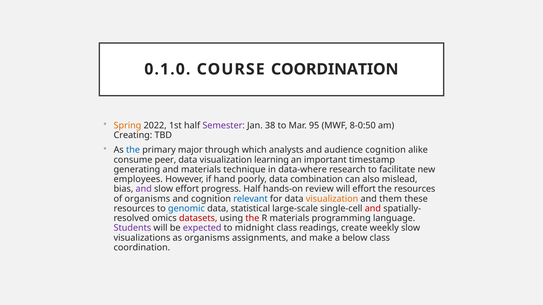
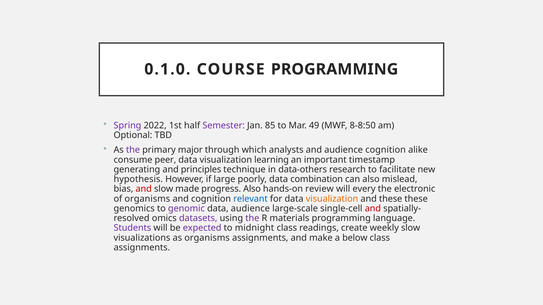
COURSE COORDINATION: COORDINATION -> PROGRAMMING (335, 69)
Spring colour: orange -> purple (127, 126)
38: 38 -> 85 (270, 126)
95: 95 -> 49 (314, 126)
8-0:50: 8-0:50 -> 8-8:50 (363, 126)
Creating: Creating -> Optional (133, 135)
the colour: blue -> purple (133, 150)
and materials: materials -> principles (201, 170)
data-where: data-where -> data-others (303, 170)
employees: employees -> hypothesis (138, 179)
hand: hand -> large (224, 179)
and colour: purple -> red (144, 189)
slow effort: effort -> made (187, 189)
progress Half: Half -> Also (252, 189)
will effort: effort -> every (364, 189)
the resources: resources -> electronic (415, 189)
and them: them -> these (391, 199)
resources: resources -> genomics (134, 209)
genomic colour: blue -> purple (186, 209)
data statistical: statistical -> audience (250, 209)
datasets colour: red -> purple (198, 219)
the colour: red -> purple (252, 219)
coordination: coordination -> assignments (142, 248)
